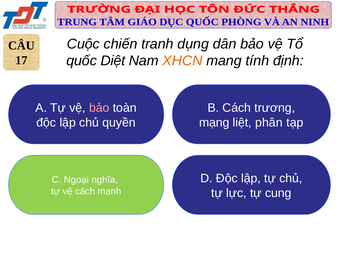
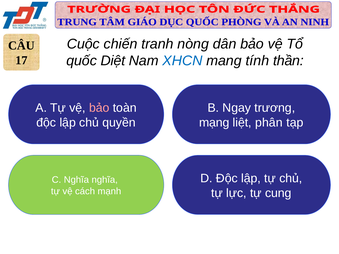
dụng: dụng -> nòng (193, 44)
XHCN colour: orange -> blue (182, 61)
định: định -> thần (288, 61)
B Cách: Cách -> Ngay (237, 108)
C Ngoại: Ngoại -> Nghĩa (76, 180)
